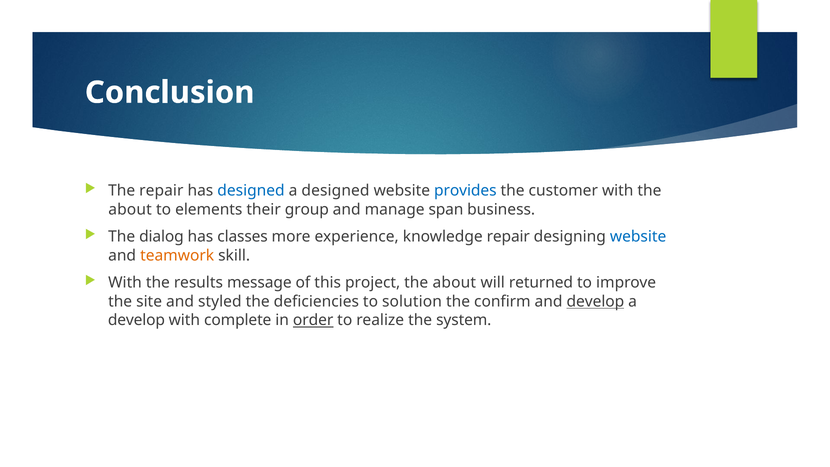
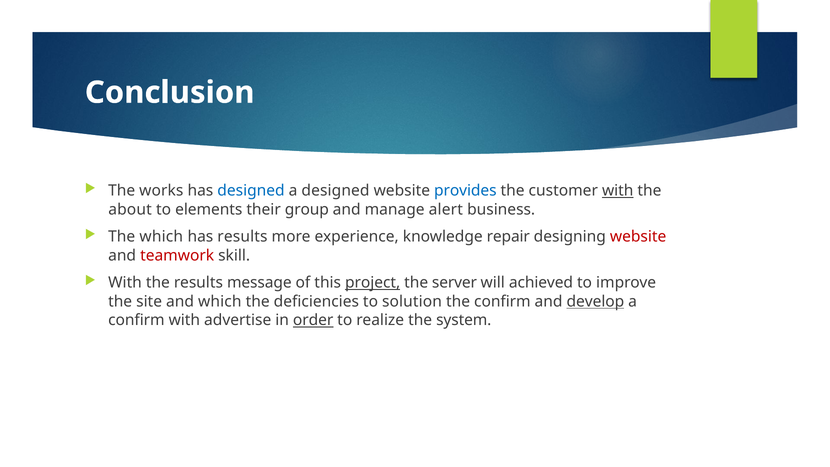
The repair: repair -> works (161, 191)
with underline: none -> present (618, 191)
span: span -> alert (446, 209)
The dialog: dialog -> which (161, 237)
has classes: classes -> results (242, 237)
website colour: blue -> red (638, 237)
teamwork colour: orange -> red (177, 255)
project underline: none -> present (373, 283)
about: about -> server (454, 283)
returned: returned -> achieved (541, 283)
and styled: styled -> which (220, 301)
develop: develop -> confirm (136, 320)
complete: complete -> advertise (238, 320)
